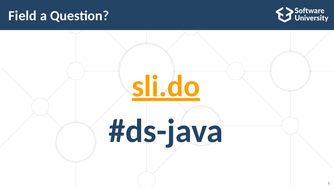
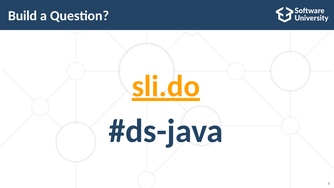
Field: Field -> Build (23, 16)
